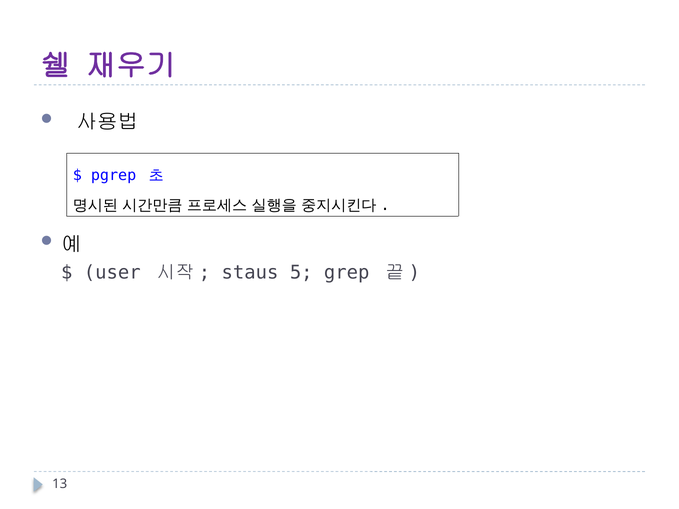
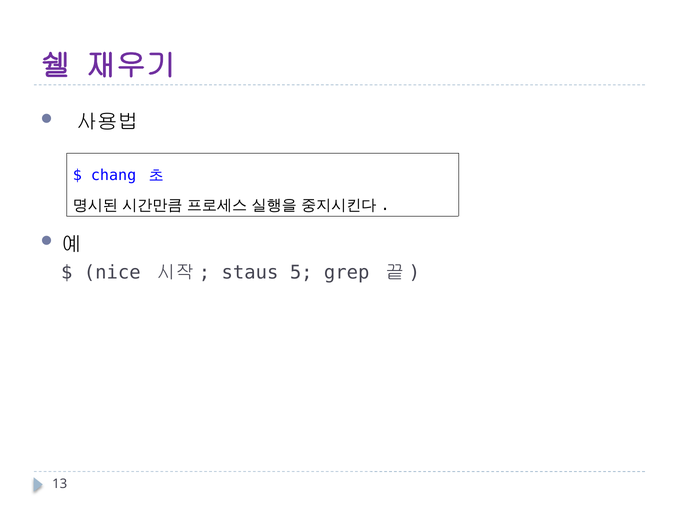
pgrep: pgrep -> chang (114, 175)
user: user -> nice (112, 273)
